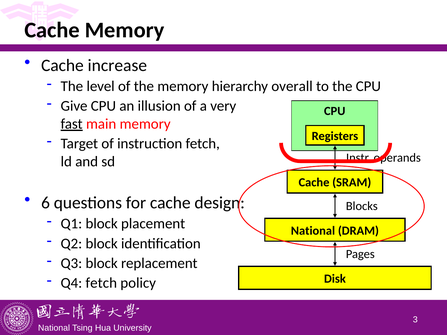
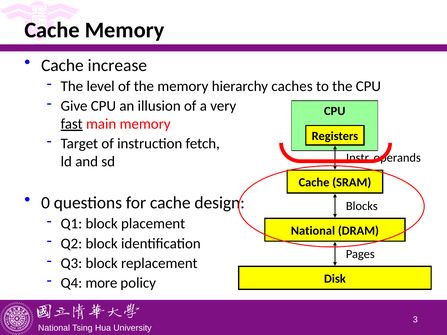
overall: overall -> caches (292, 86)
6: 6 -> 0 (46, 203)
Q4 fetch: fetch -> more (101, 283)
